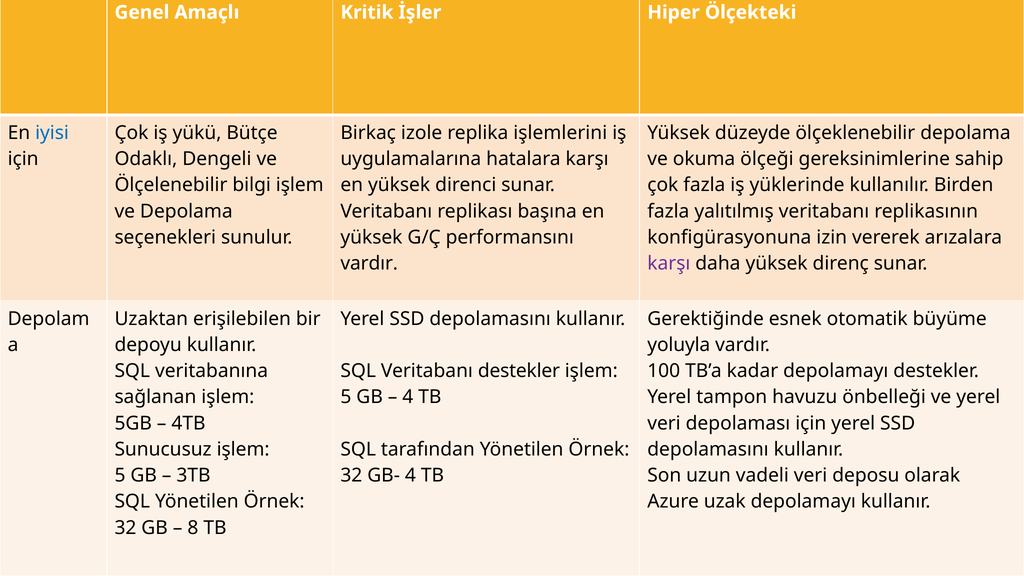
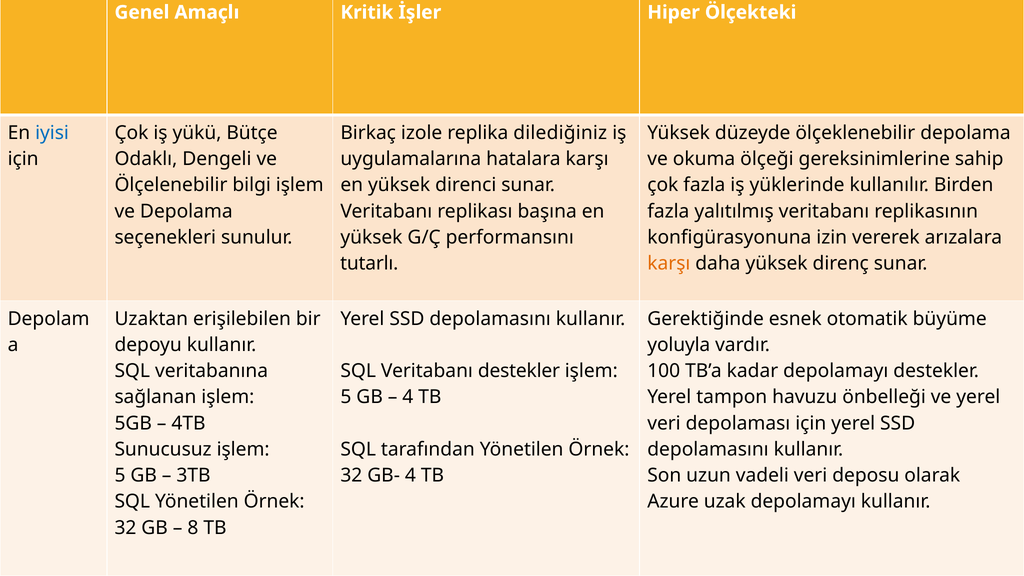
işlemlerini: işlemlerini -> dilediğiniz (560, 133)
vardır: vardır -> tutarlı (369, 263)
karşı colour: purple -> orange (669, 263)
